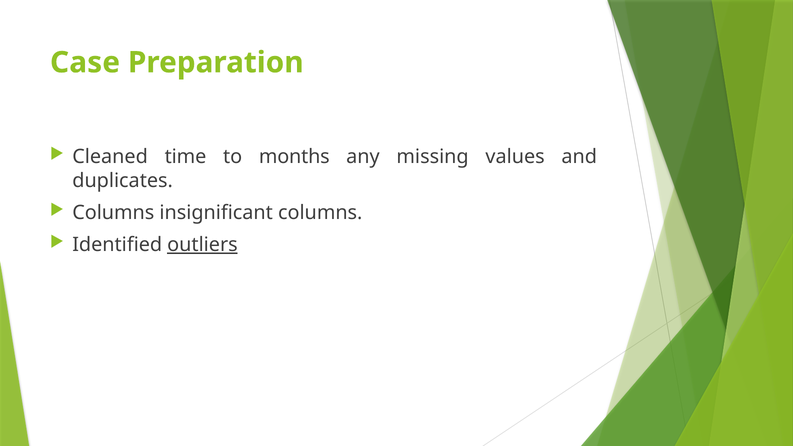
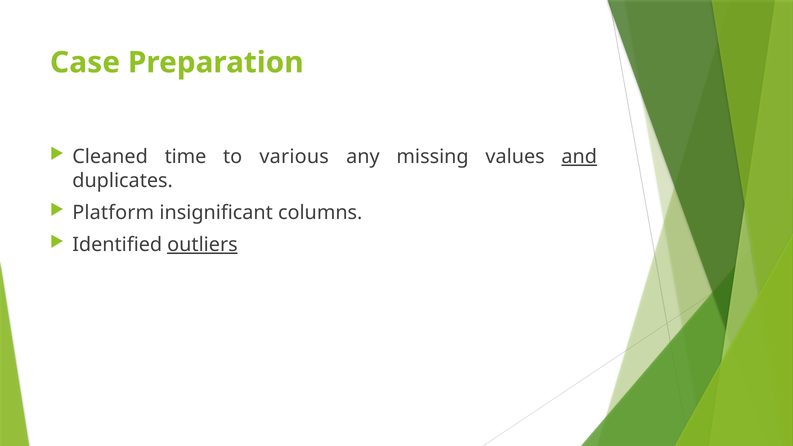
months: months -> various (294, 157)
and underline: none -> present (579, 157)
Columns: Columns -> Platform (113, 213)
